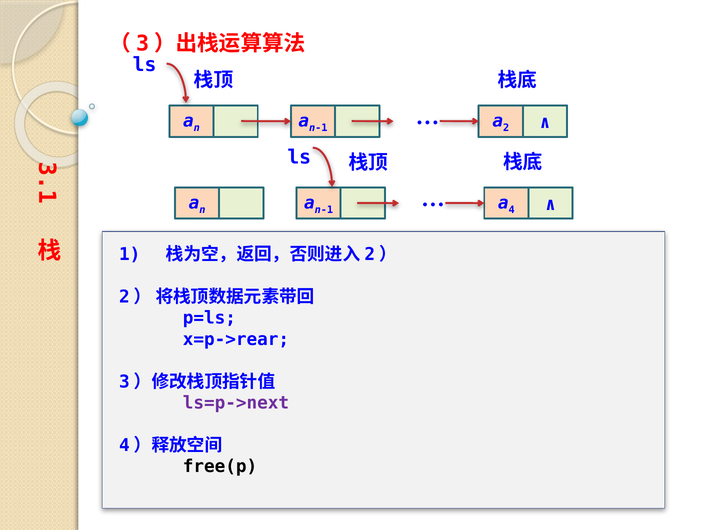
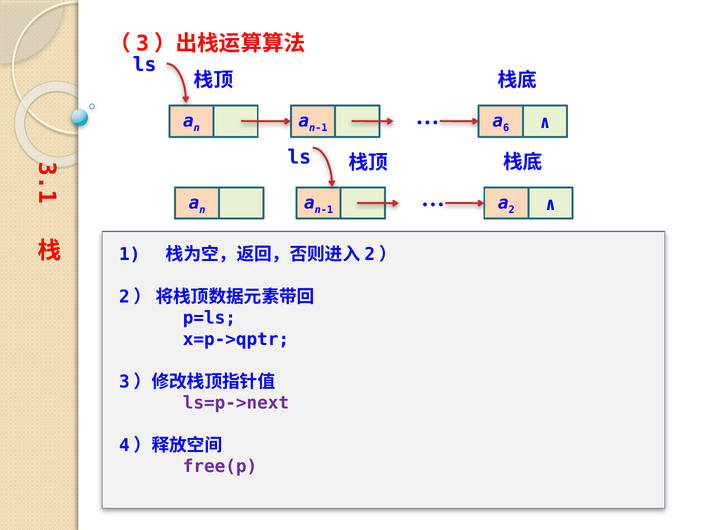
2: 2 -> 6 (506, 128)
4: 4 -> 2 (512, 210)
x=p->rear: x=p->rear -> x=p->qptr (236, 340)
free(p colour: black -> purple (220, 467)
